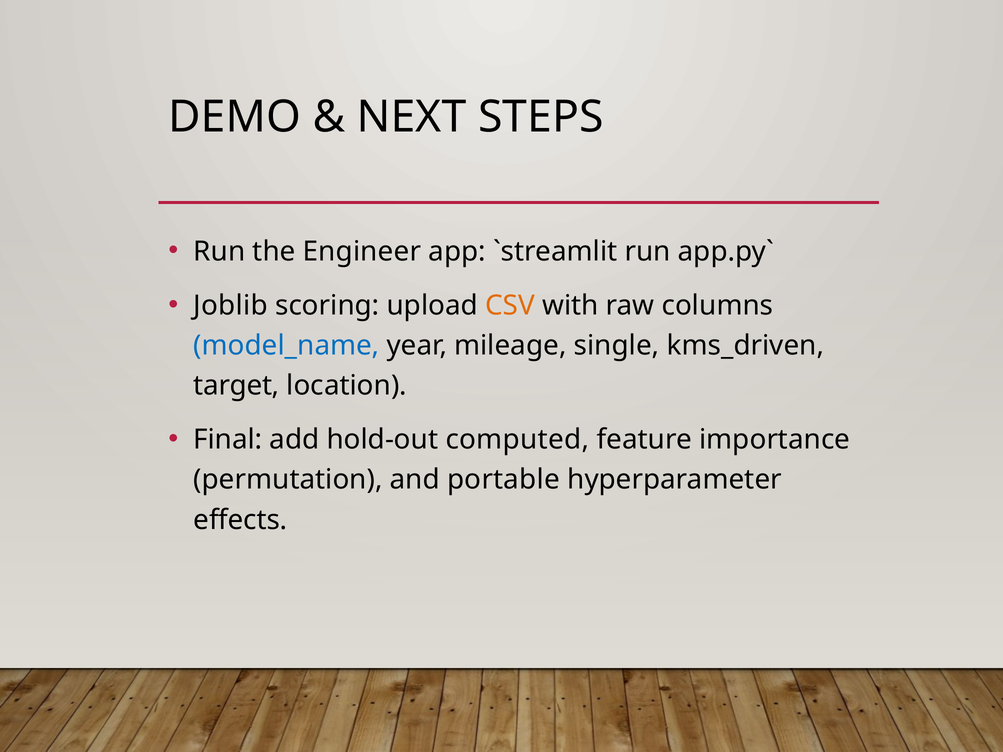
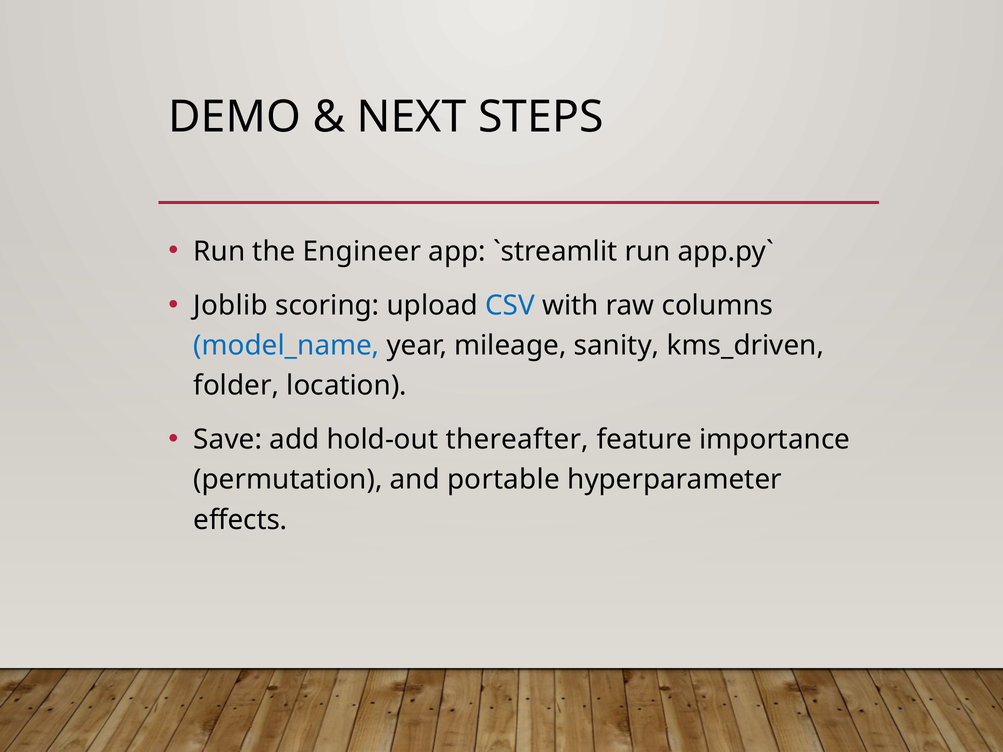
CSV colour: orange -> blue (510, 306)
single: single -> sanity (617, 346)
target: target -> folder (236, 386)
Final: Final -> Save (228, 440)
computed: computed -> thereafter (517, 440)
